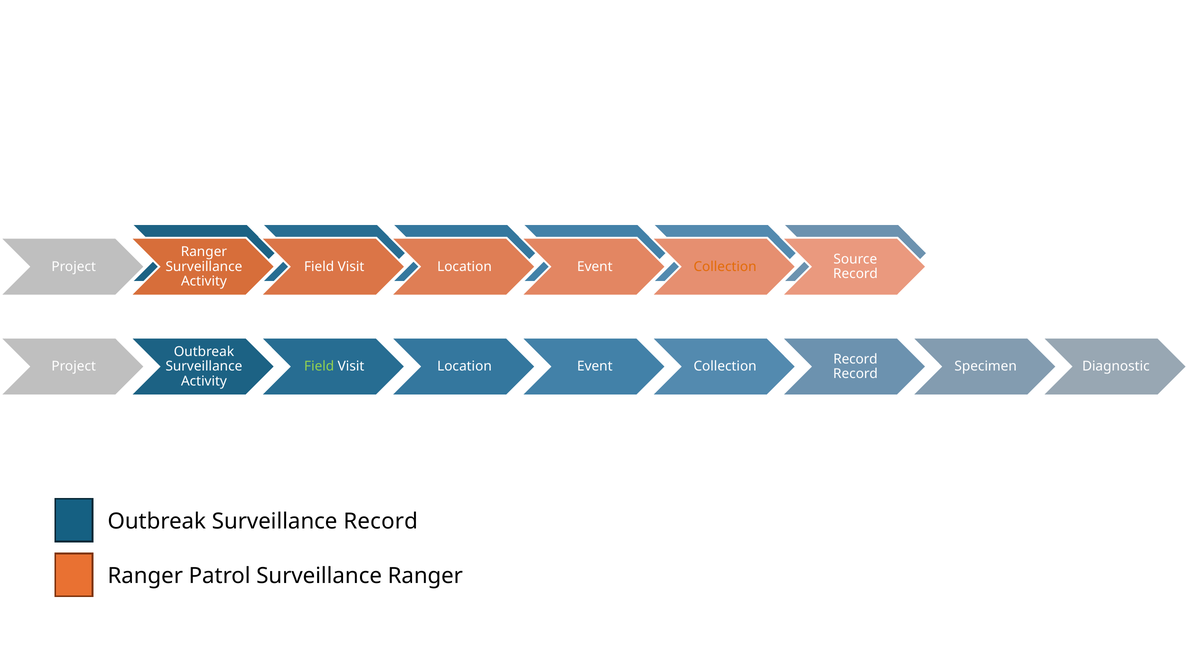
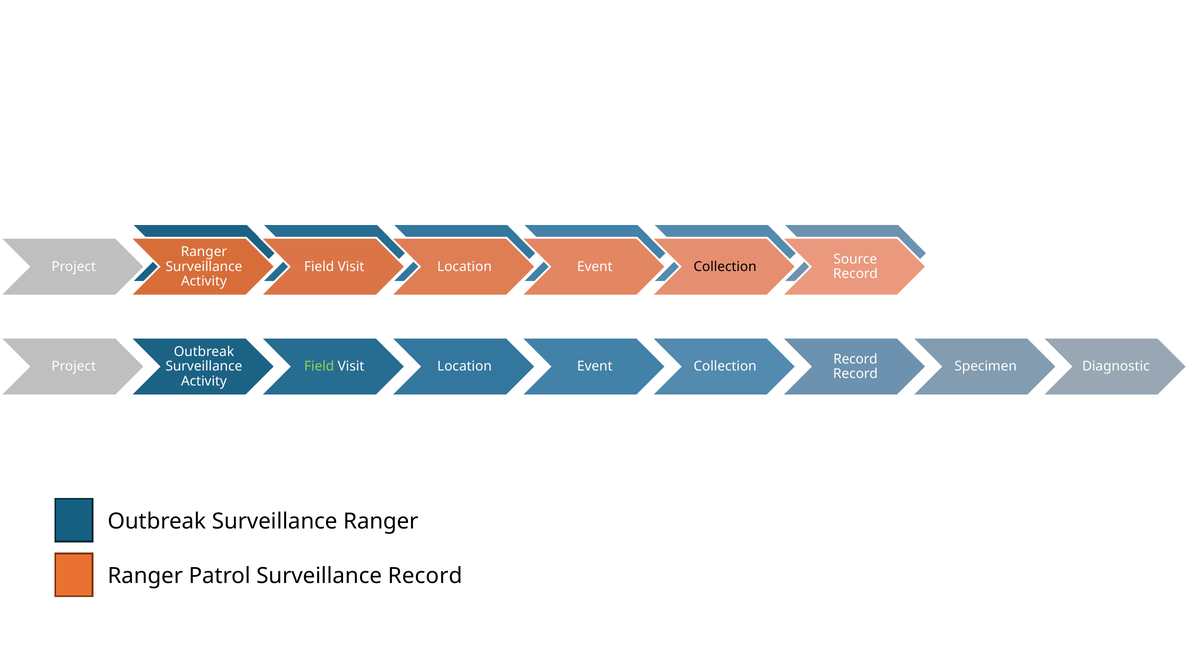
Collection colour: orange -> black (725, 266)
Surveillance Record: Record -> Ranger (381, 521)
Surveillance Ranger: Ranger -> Record (425, 576)
